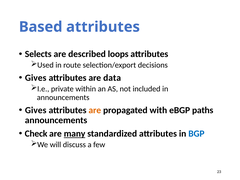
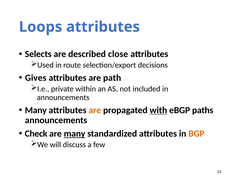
Based: Based -> Loops (41, 27)
loops: loops -> close (118, 54)
data: data -> path (112, 78)
Gives: Gives -> Many (36, 110)
with underline: none -> present (158, 110)
BGP colour: blue -> orange (196, 134)
